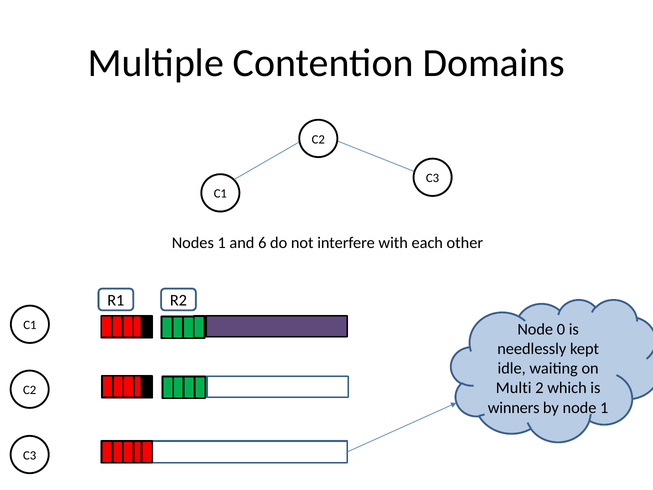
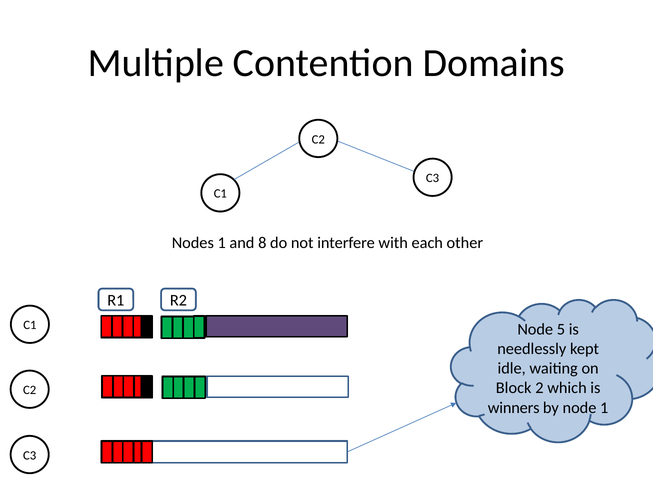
6: 6 -> 8 (262, 243)
0: 0 -> 5 (561, 329)
Multi: Multi -> Block (514, 388)
